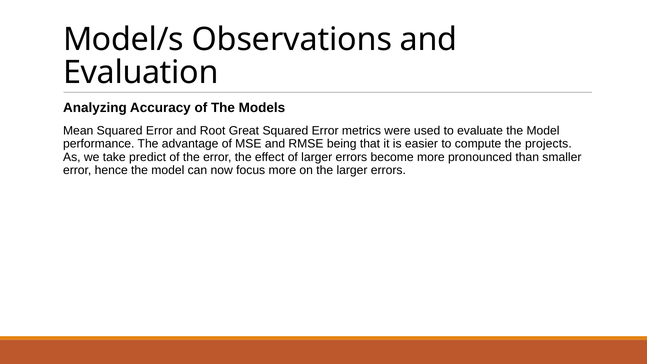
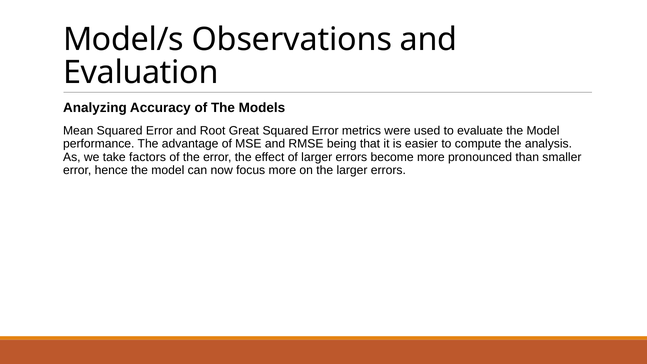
projects: projects -> analysis (548, 144)
predict: predict -> factors (148, 157)
